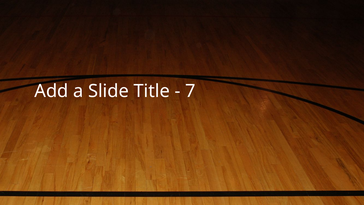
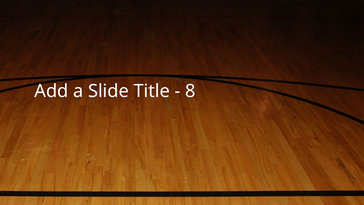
7: 7 -> 8 (190, 91)
